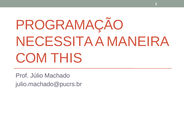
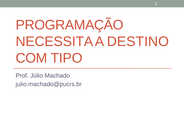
MANEIRA: MANEIRA -> DESTINO (138, 42)
THIS: THIS -> TIPO (67, 58)
